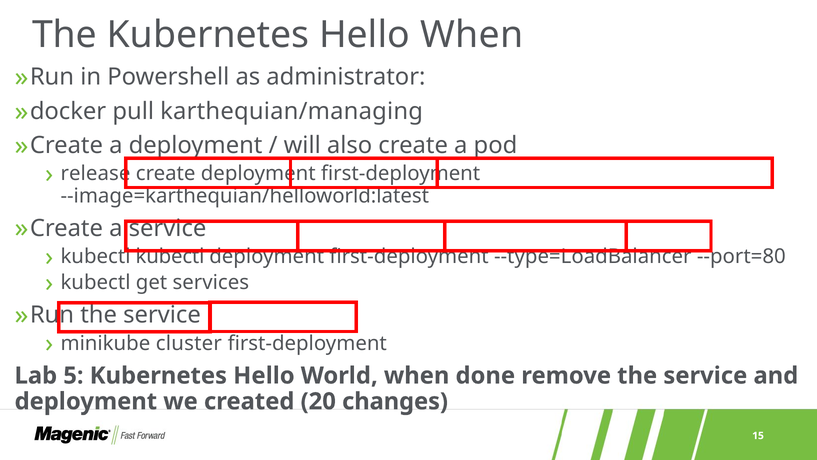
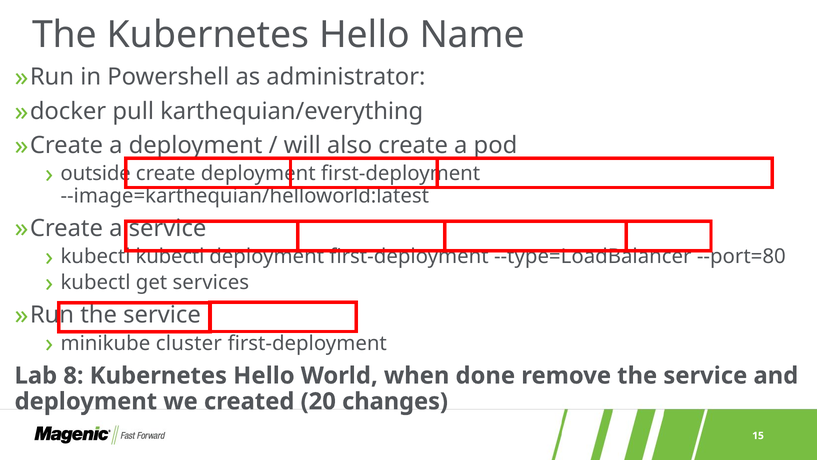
Hello When: When -> Name (472, 35)
karthequian/managing: karthequian/managing -> karthequian/everything (292, 111)
release: release -> outside (96, 174)
5: 5 -> 8 (73, 375)
